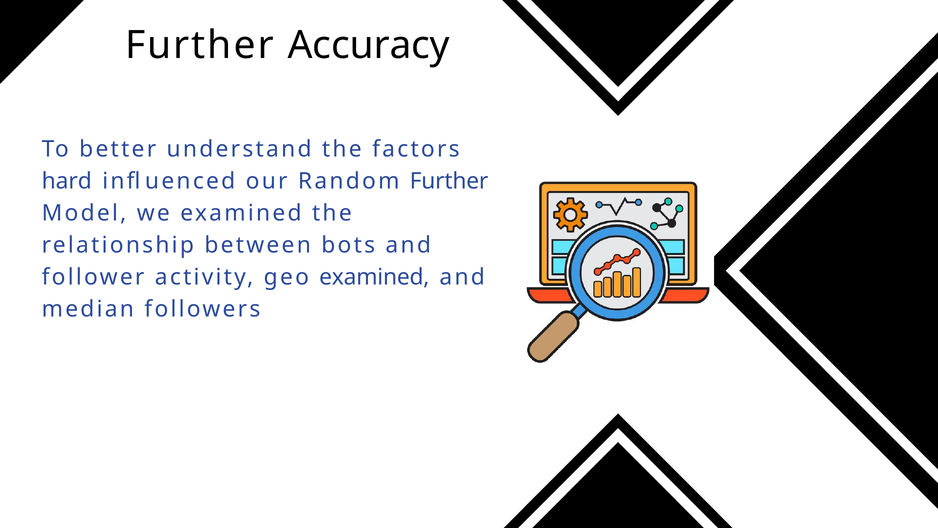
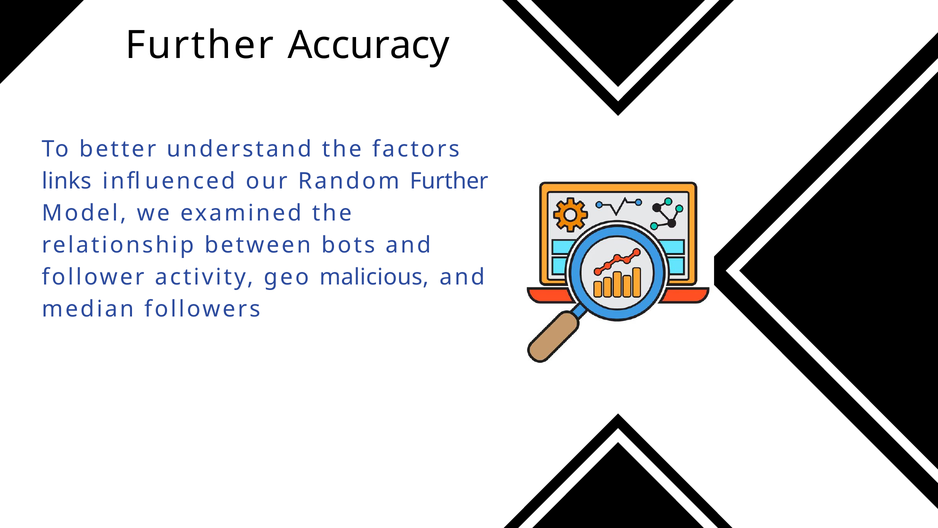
hard: hard -> links (67, 181)
geo examined: examined -> malicious (374, 277)
